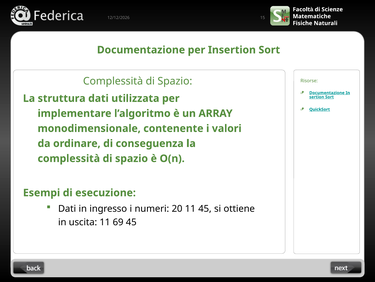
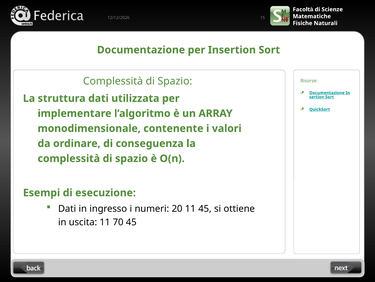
69: 69 -> 70 (118, 222)
